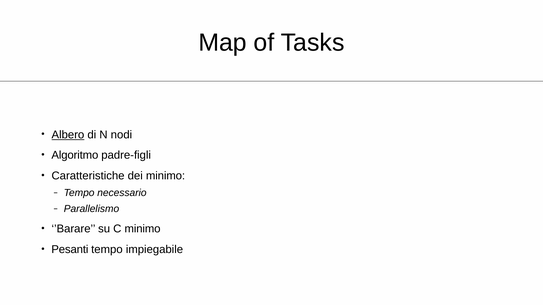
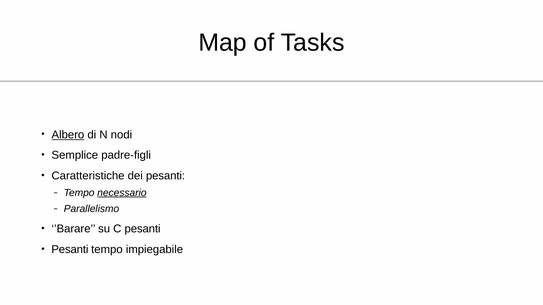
Algoritmo: Algoritmo -> Semplice (75, 155)
dei minimo: minimo -> pesanti (166, 176)
necessario underline: none -> present (122, 193)
C minimo: minimo -> pesanti (143, 229)
